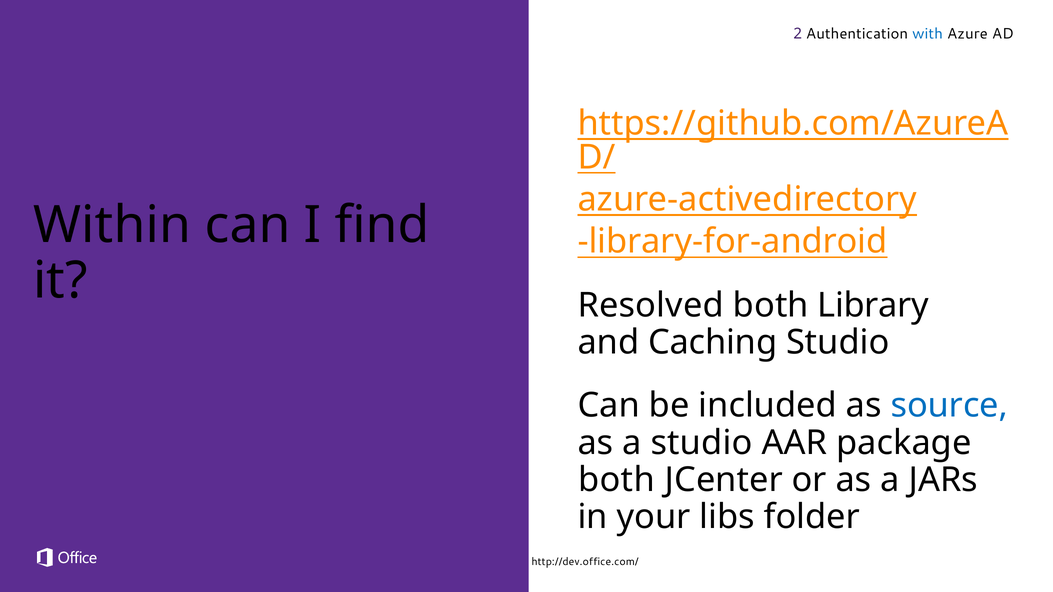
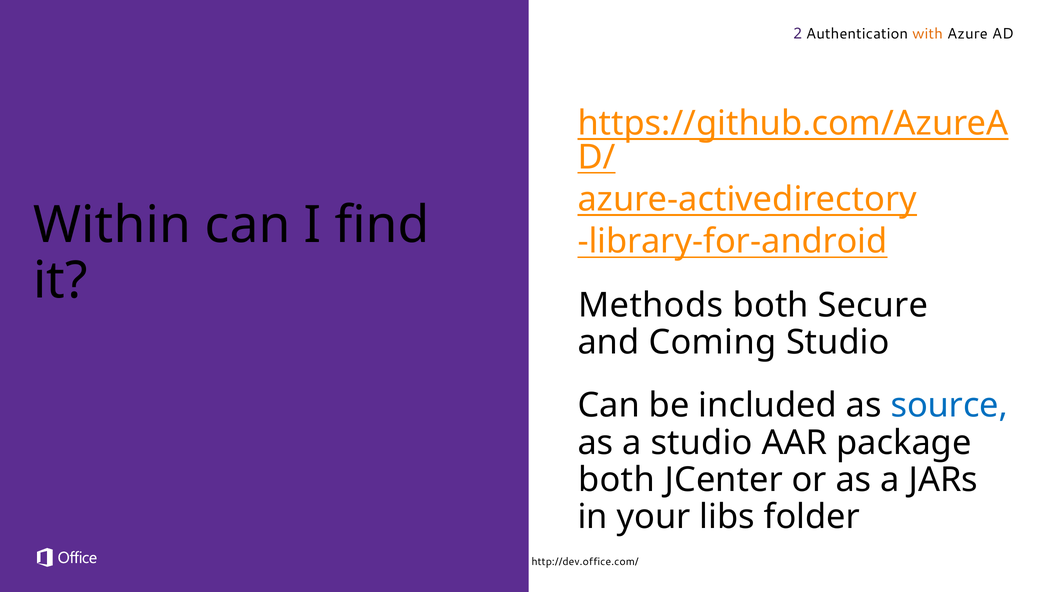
with colour: blue -> orange (928, 34)
Resolved: Resolved -> Methods (651, 306)
Library: Library -> Secure (873, 306)
Caching: Caching -> Coming (712, 343)
